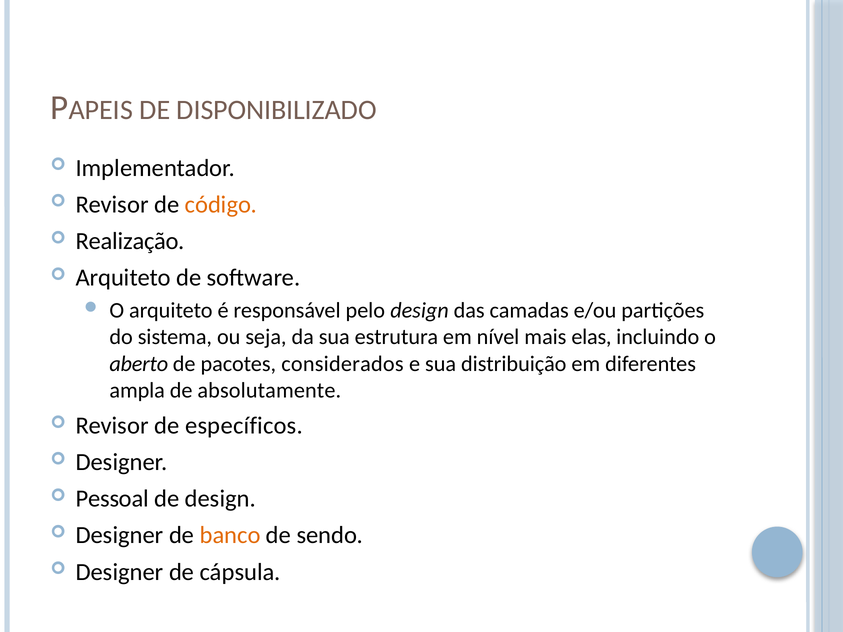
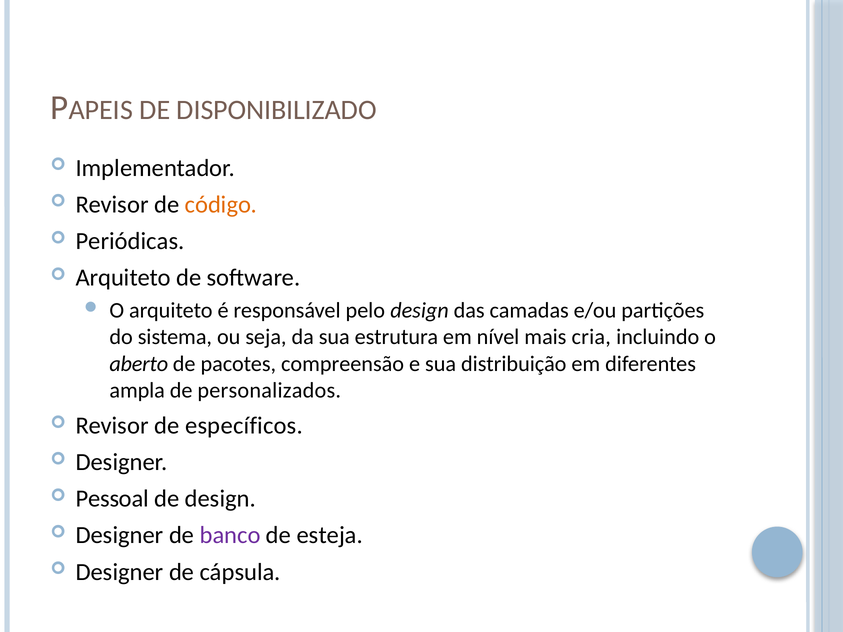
Realização: Realização -> Periódicas (130, 241)
elas: elas -> cria (591, 337)
considerados: considerados -> compreensão (343, 364)
absolutamente: absolutamente -> personalizados (269, 391)
banco colour: orange -> purple (230, 536)
sendo: sendo -> esteja (330, 536)
